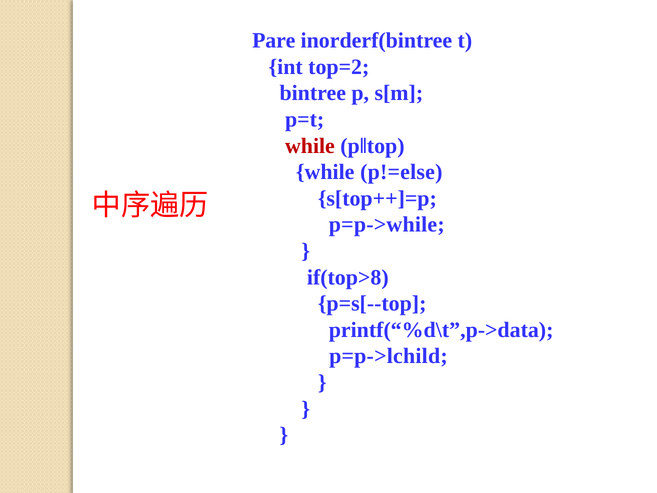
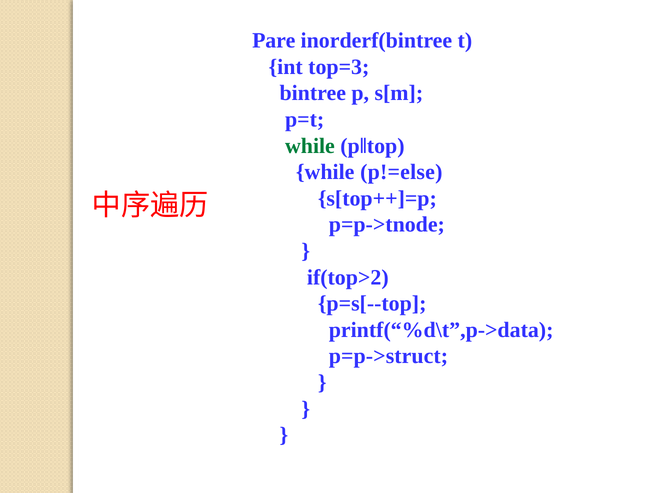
top=2: top=2 -> top=3 (339, 67)
while colour: red -> green (310, 146)
p=p->while: p=p->while -> p=p->tnode (387, 225)
if(top>8: if(top>8 -> if(top>2 (348, 277)
p=p->lchild: p=p->lchild -> p=p->struct (388, 356)
